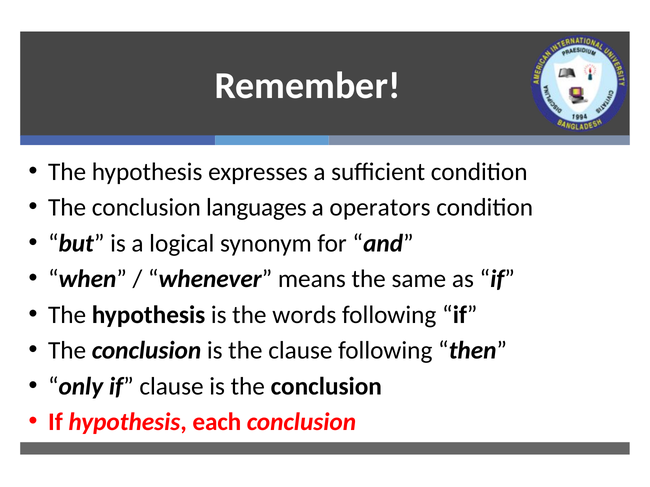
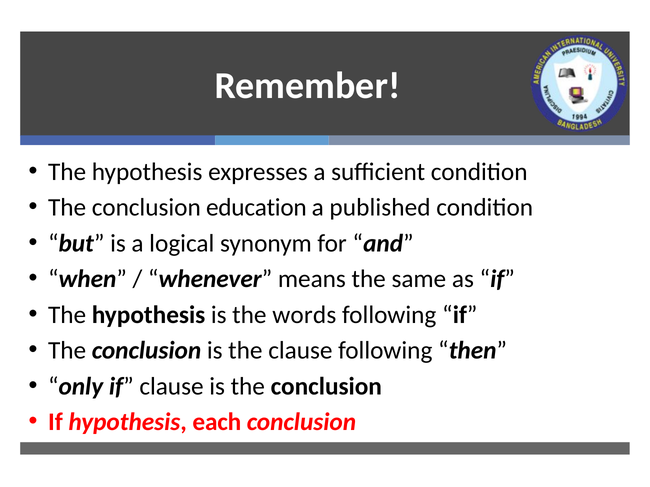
languages: languages -> education (256, 208)
operators: operators -> published (380, 208)
